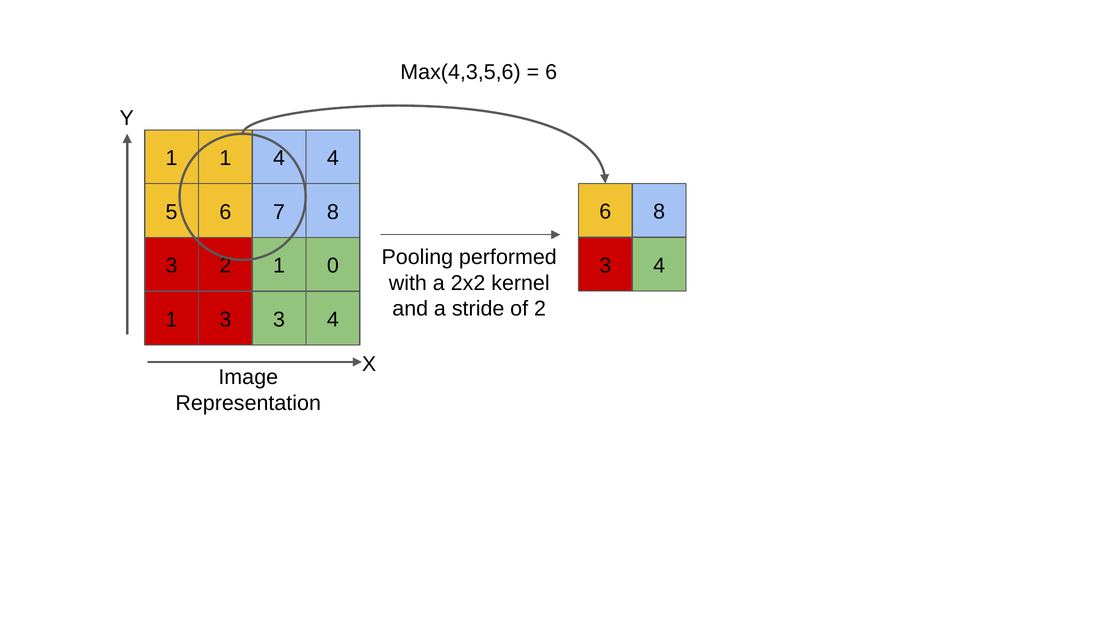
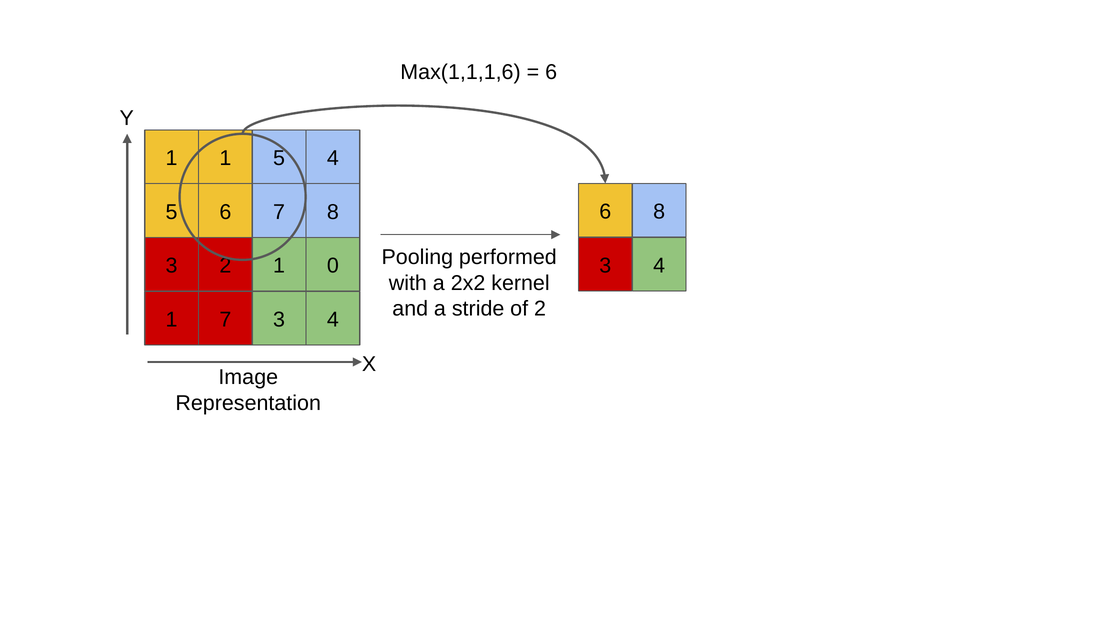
Max(4,3,5,6: Max(4,3,5,6 -> Max(1,1,1,6 (461, 72)
1 4: 4 -> 5 (279, 158)
1 3: 3 -> 7 (225, 320)
